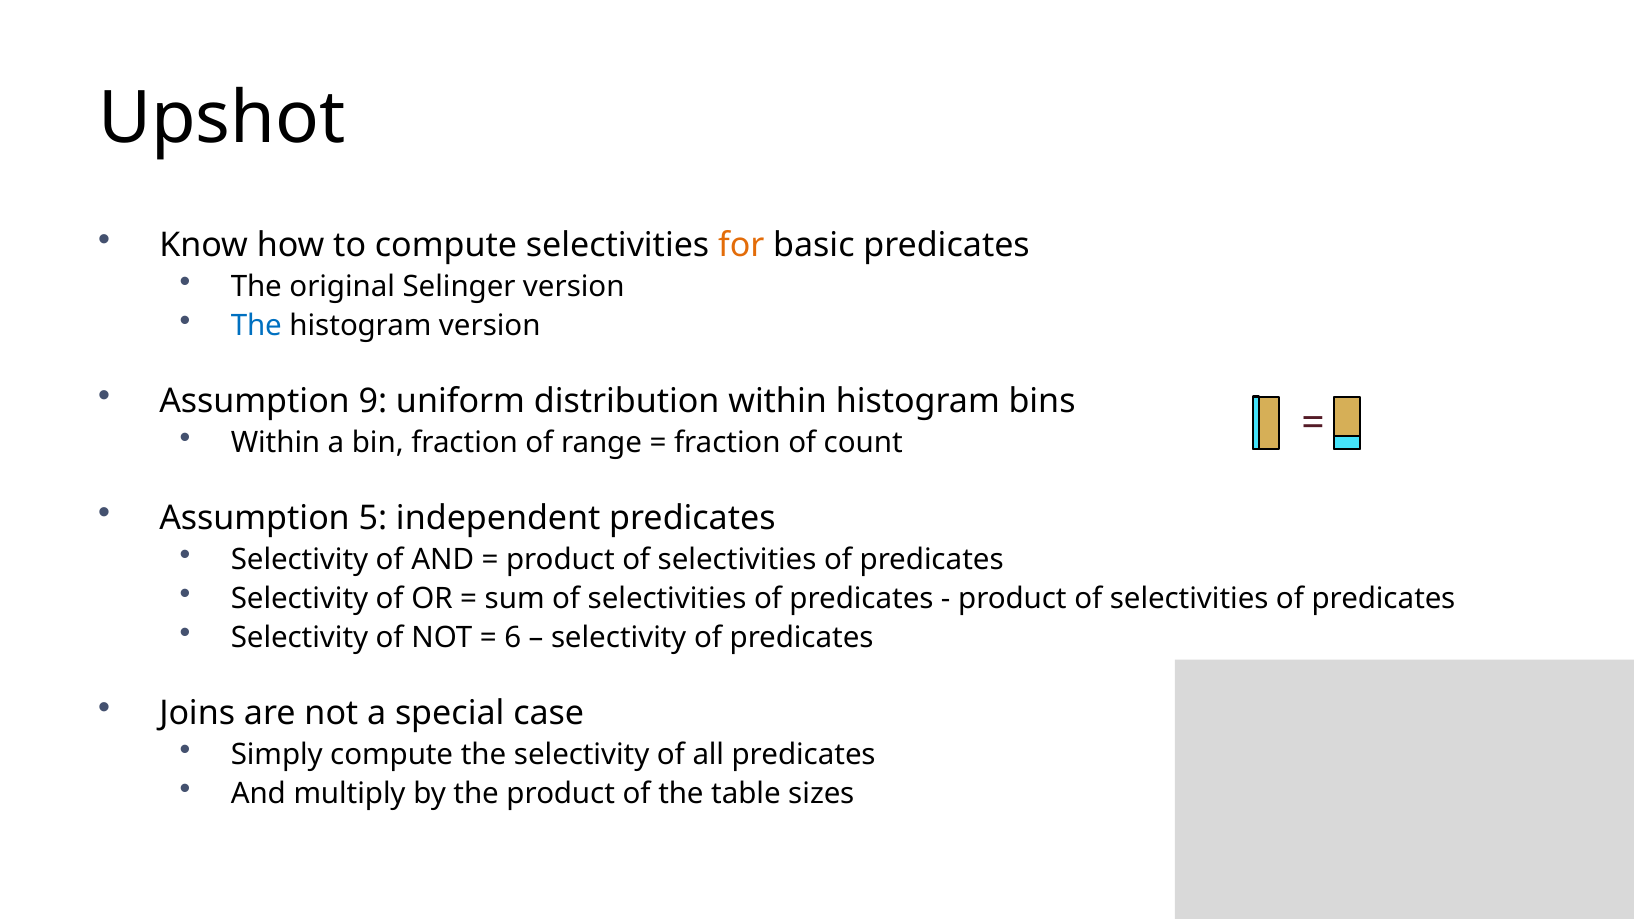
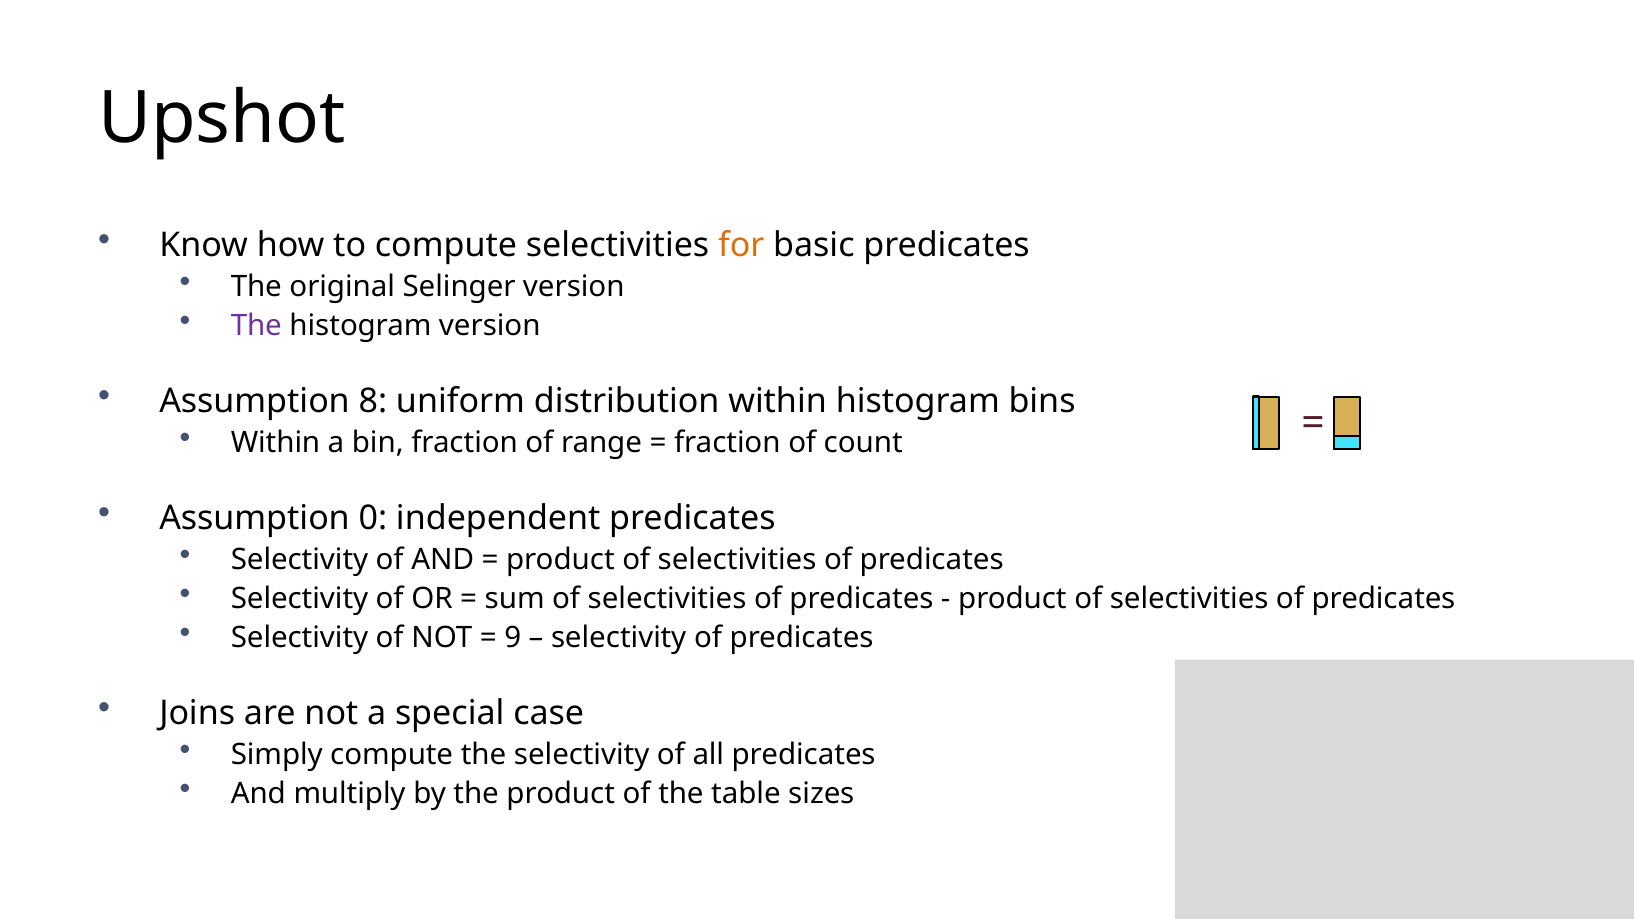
The colour: blue -> purple (256, 326)
9: 9 -> 8 (373, 402)
5: 5 -> 0 (373, 518)
6: 6 -> 9 (513, 638)
